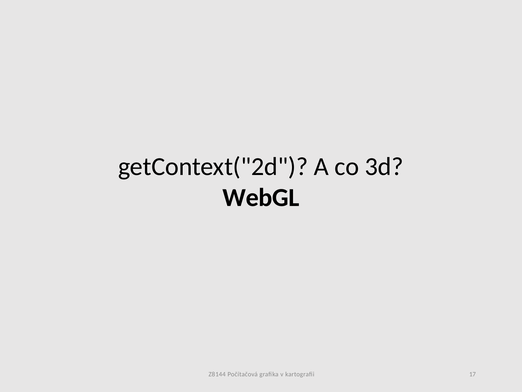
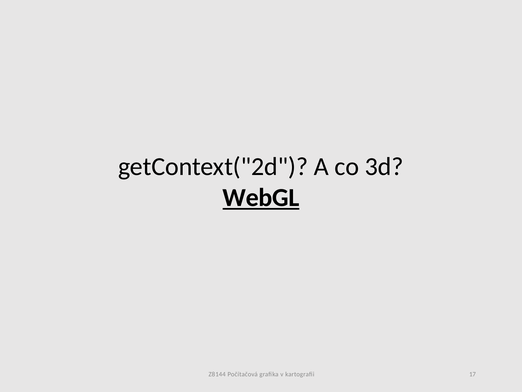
WebGL underline: none -> present (261, 198)
